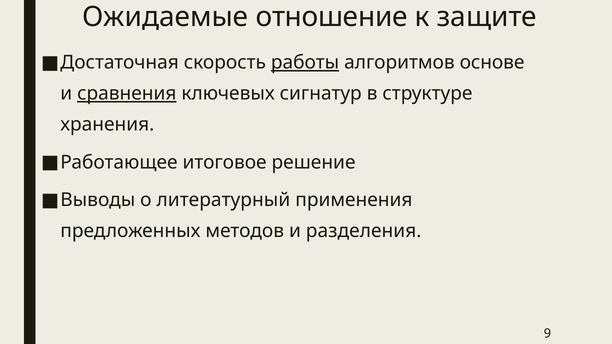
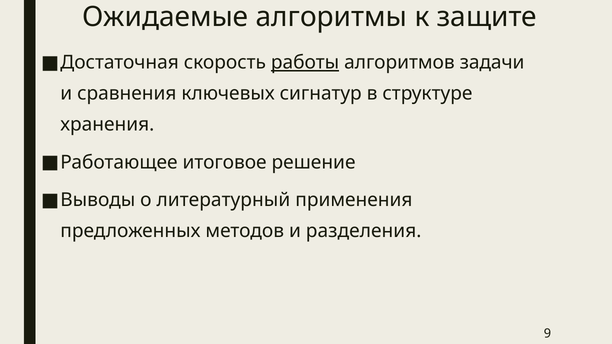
отношение: отношение -> алгоритмы (331, 17)
основе: основе -> задачи (492, 63)
сравнения underline: present -> none (127, 94)
